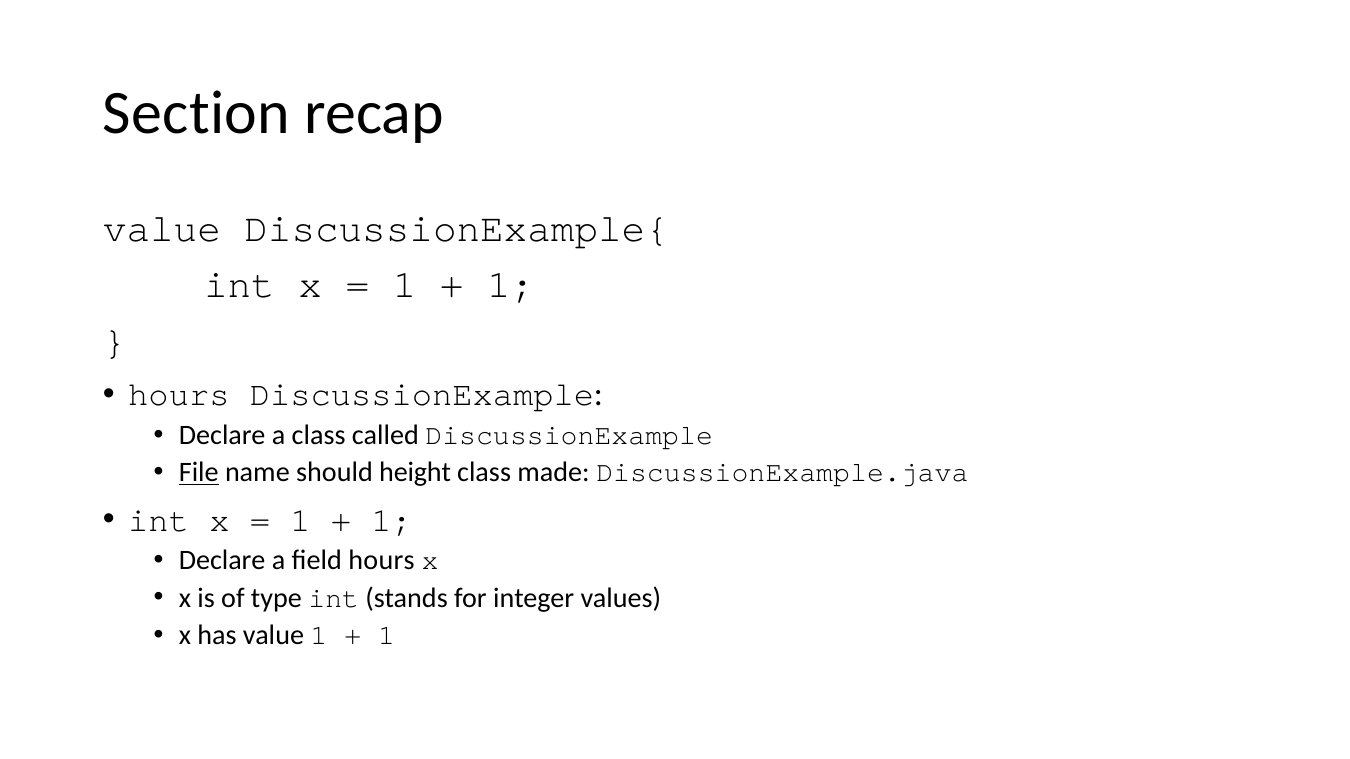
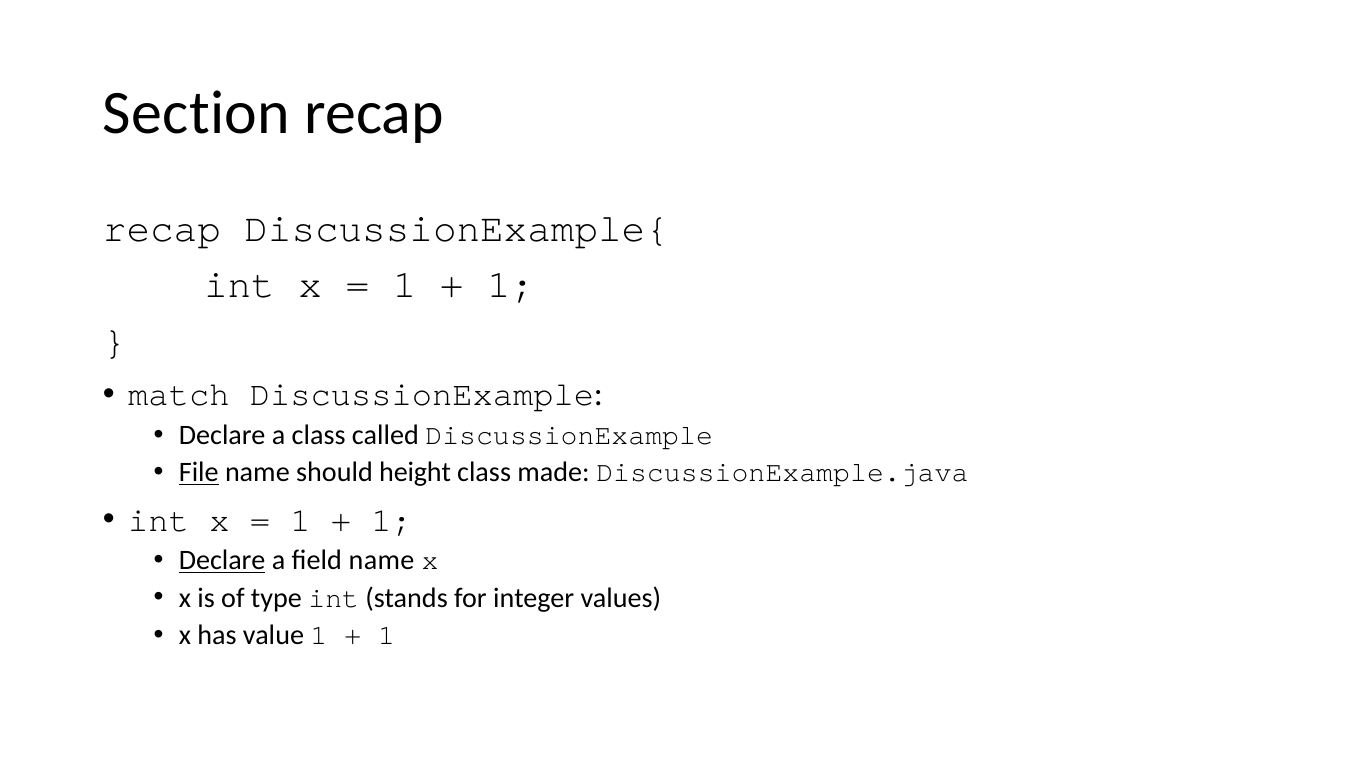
value: value -> recap (162, 228)
hours: hours -> match (179, 395)
Declare underline: none -> present (222, 561)
field hours: hours -> name (381, 561)
